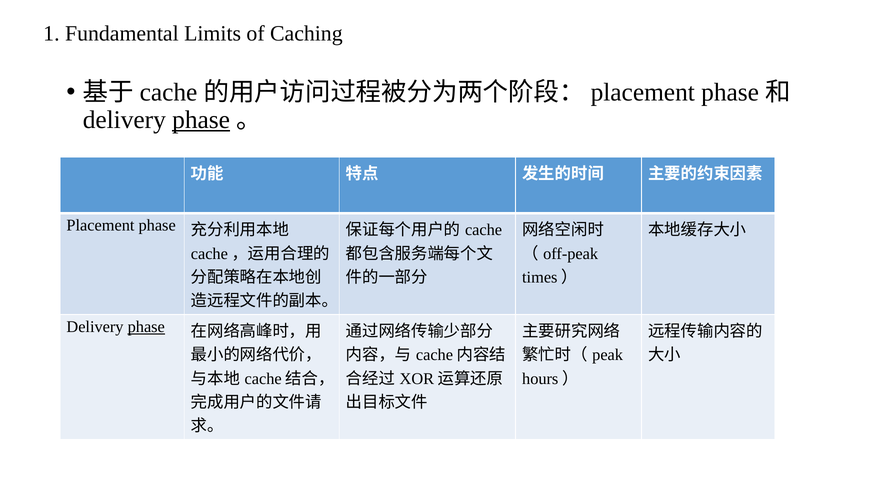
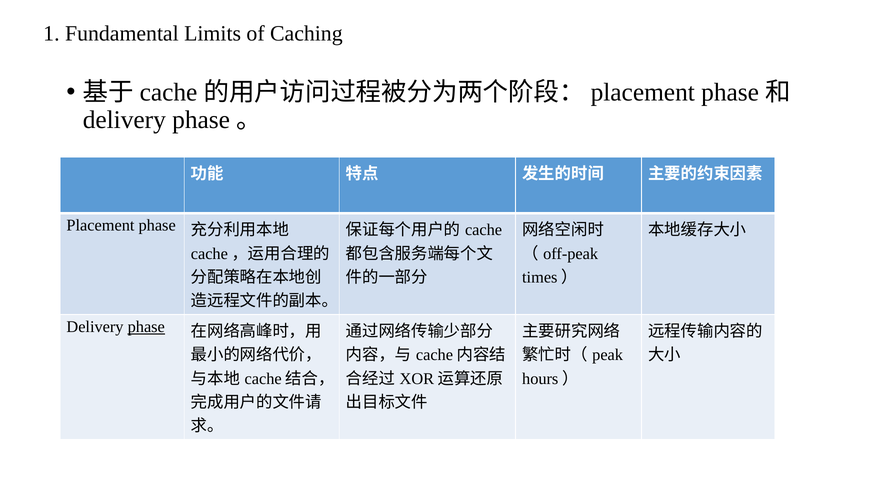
phase underline: present -> none (201, 120)
